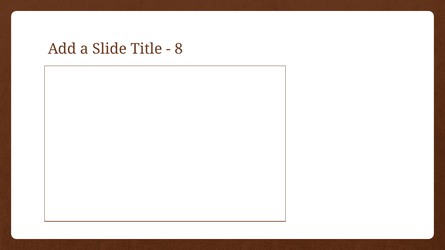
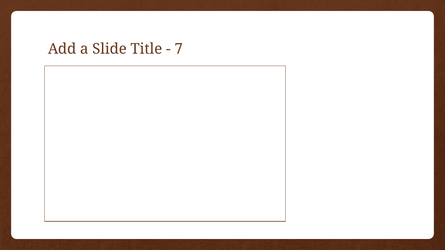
8: 8 -> 7 (179, 49)
